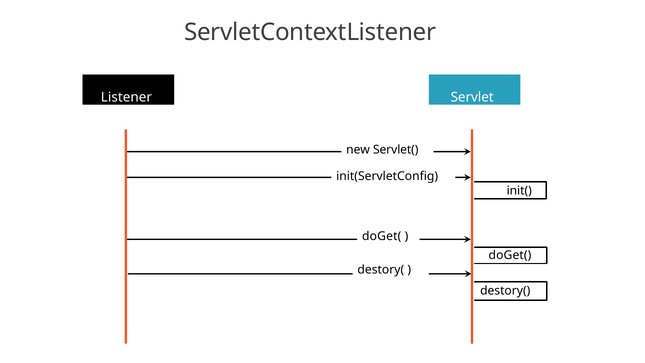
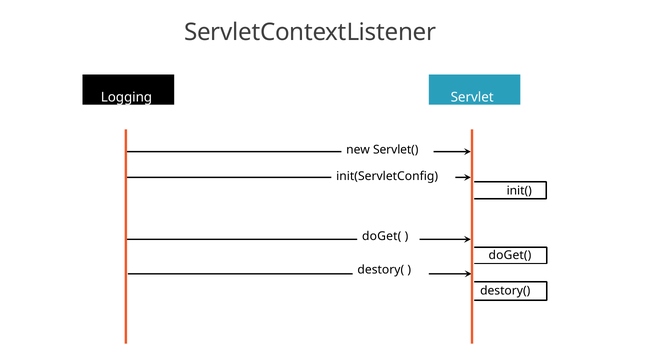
Listener: Listener -> Logging (126, 97)
